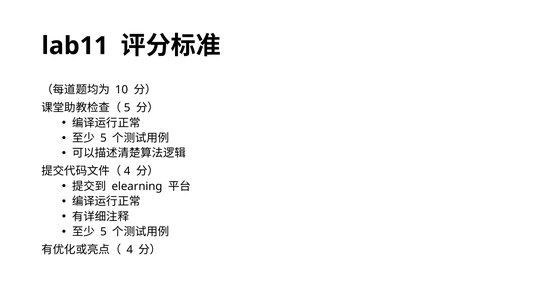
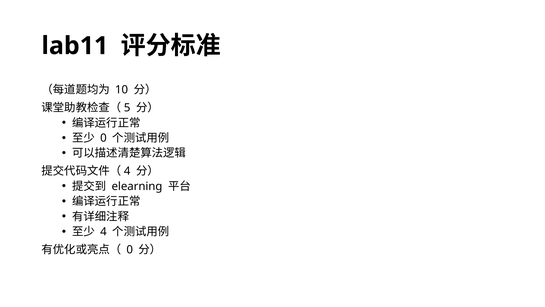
5: 5 -> 0 (103, 138)
5: 5 -> 4 (103, 231)
4: 4 -> 0 (130, 249)
